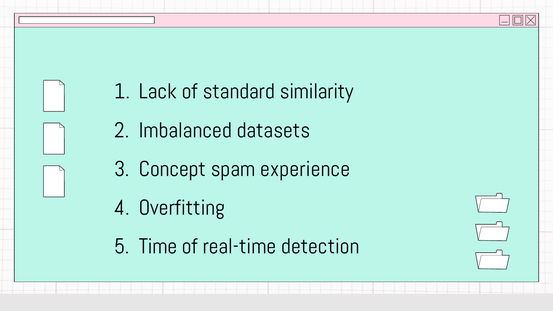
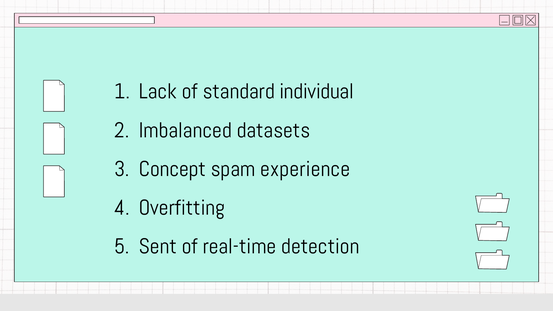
similarity: similarity -> individual (317, 92)
Time: Time -> Sent (158, 246)
